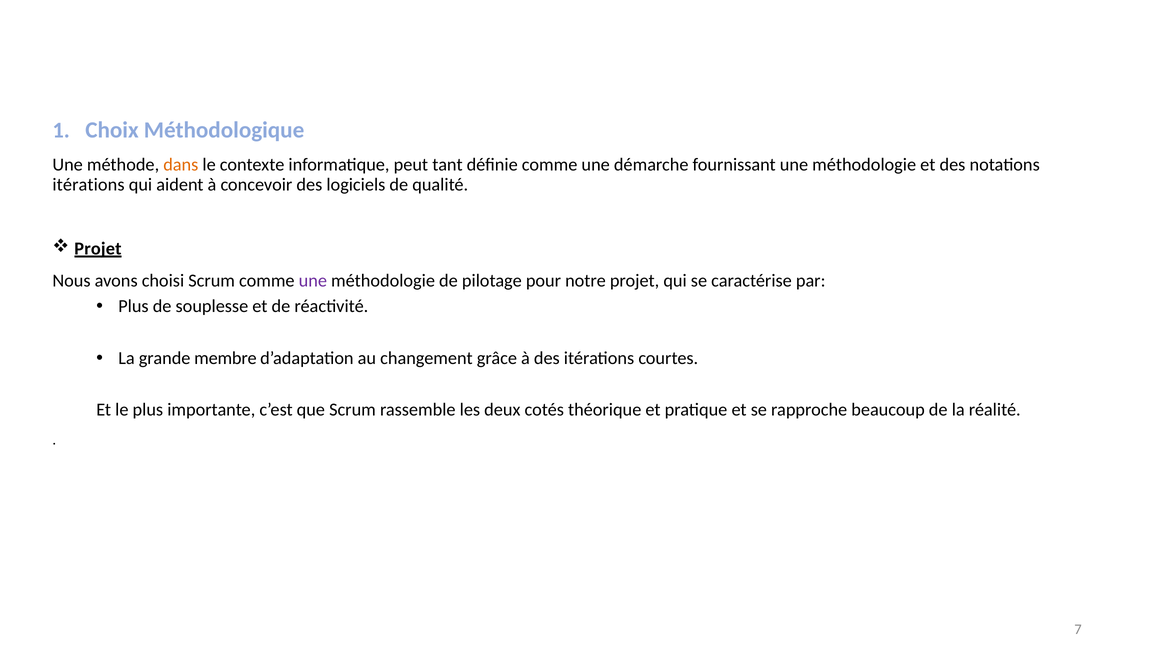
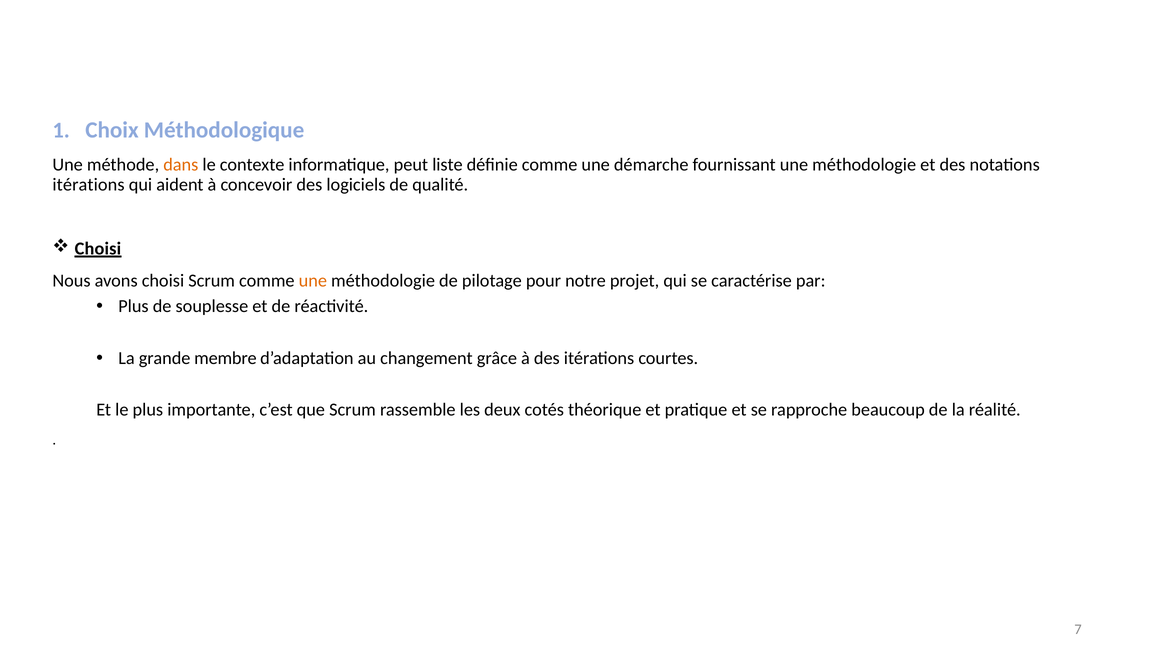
tant: tant -> liste (447, 165)
Projet: Projet -> Choisi (98, 248)
une colour: purple -> orange (313, 280)
